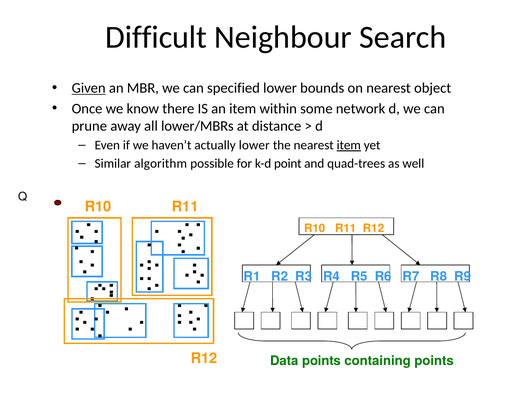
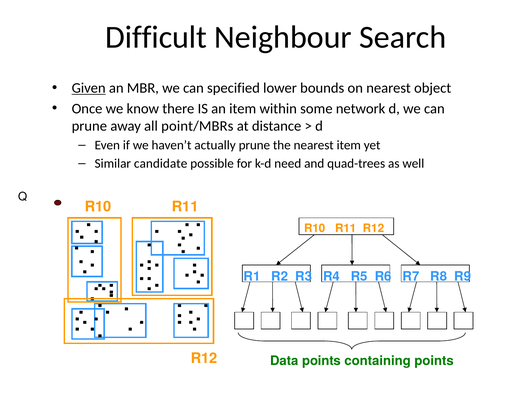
lower/MBRs: lower/MBRs -> point/MBRs (197, 126)
actually lower: lower -> prune (254, 145)
item underline: present -> none (349, 145)
algorithm: algorithm -> candidate (161, 164)
point: point -> need (288, 164)
